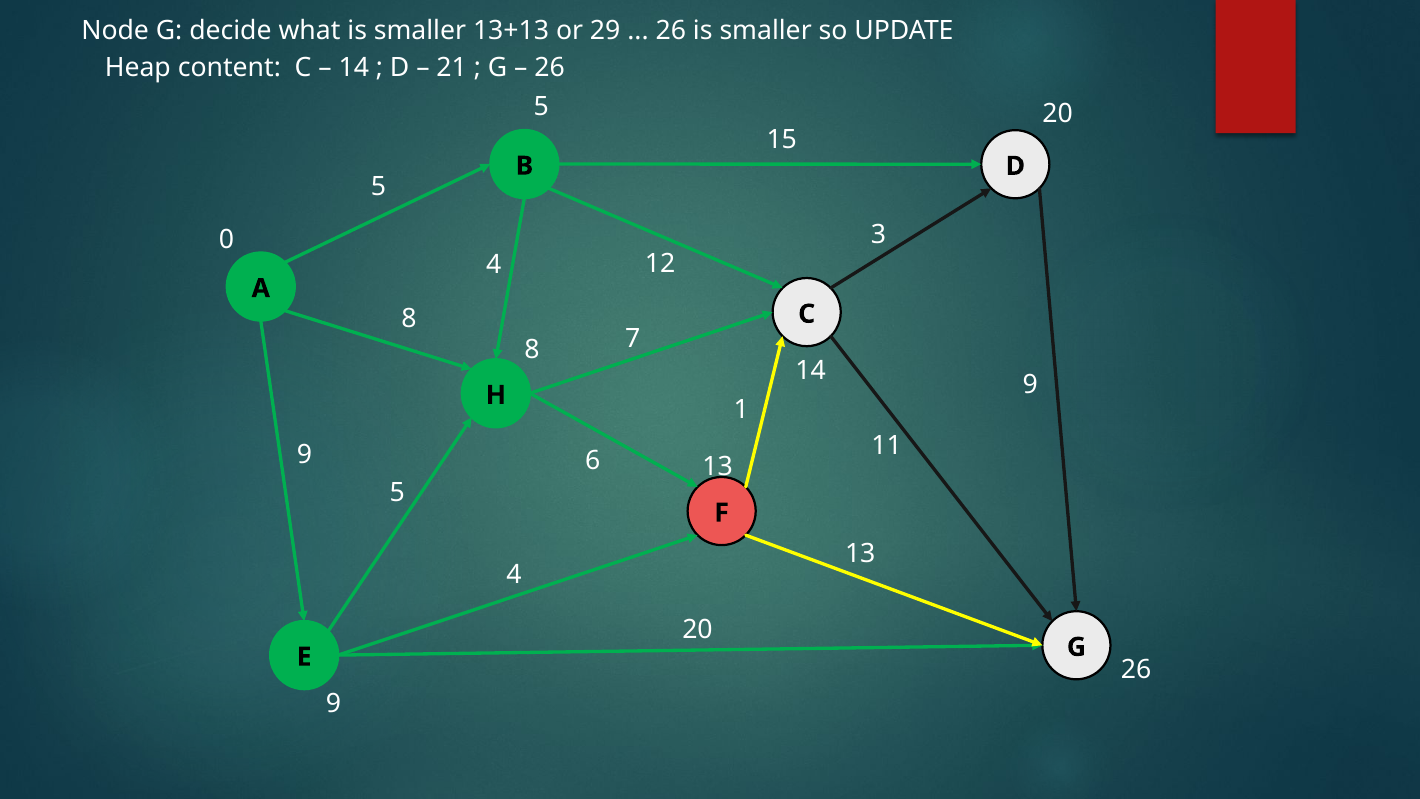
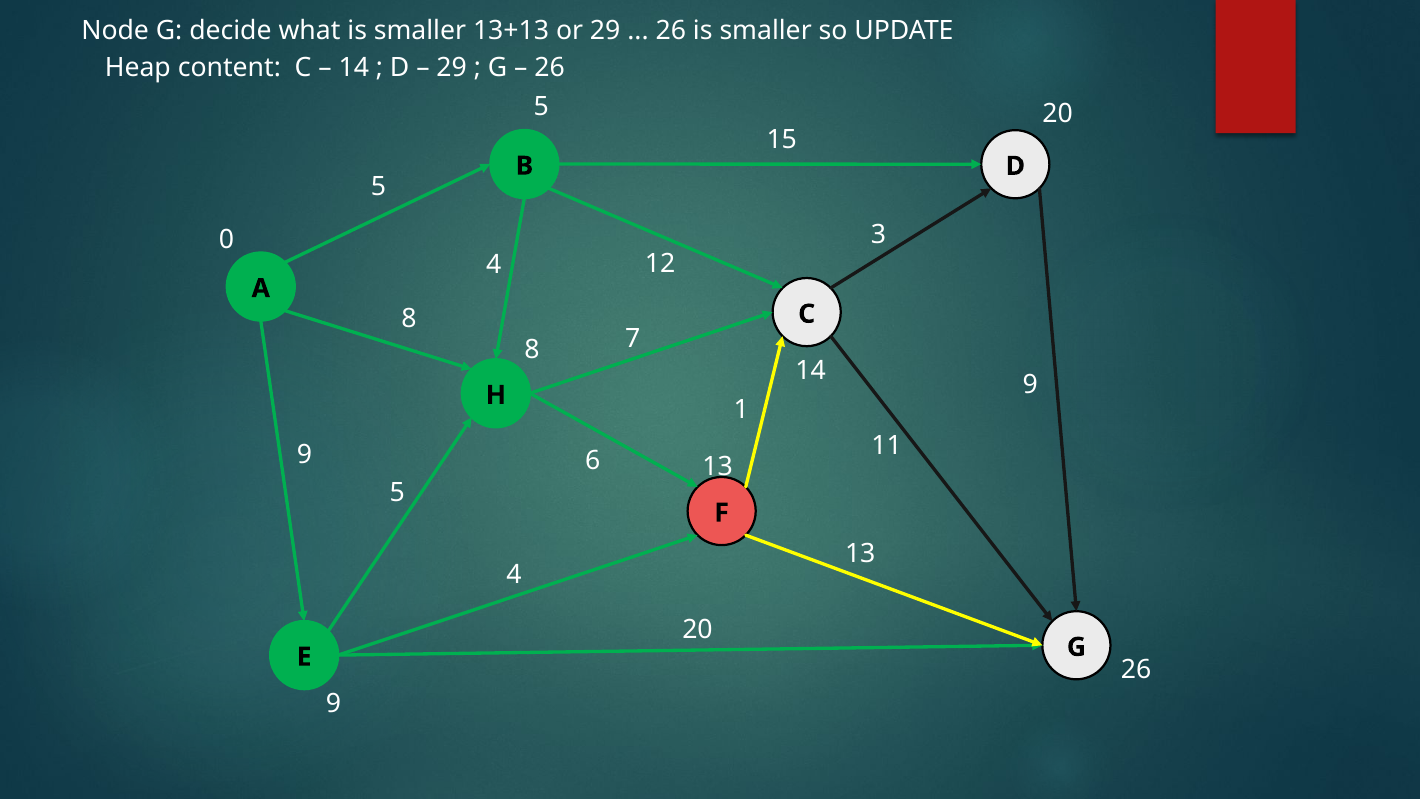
21: 21 -> 29 (452, 68)
